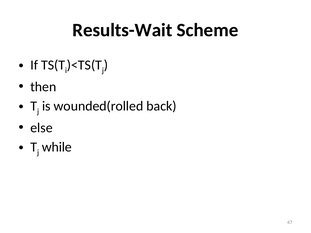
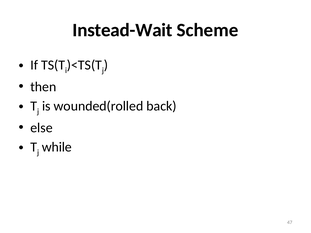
Results-Wait: Results-Wait -> Instead-Wait (122, 30)
